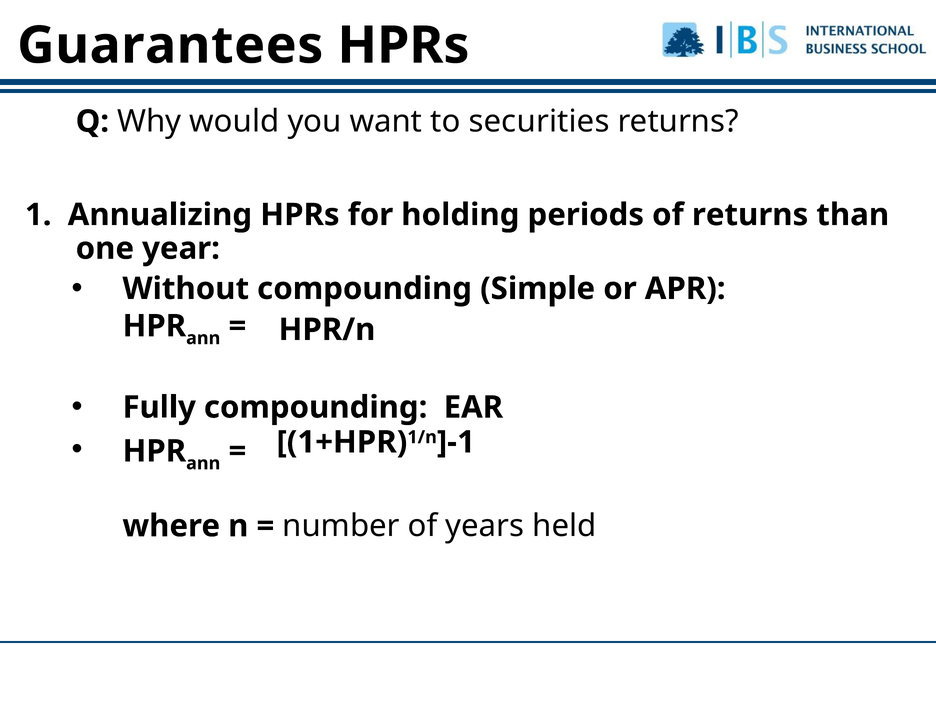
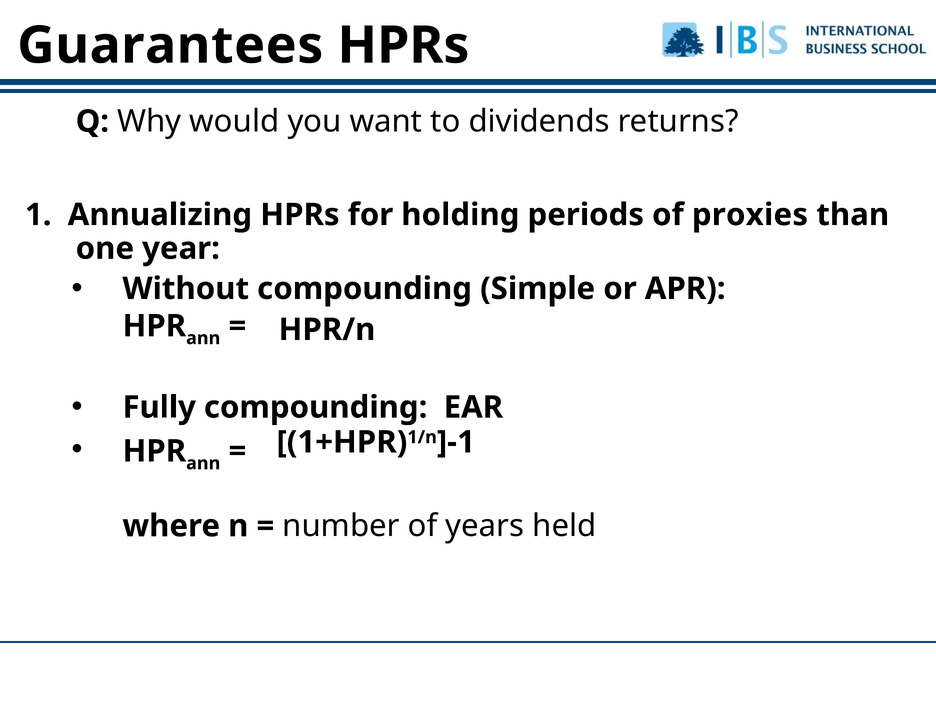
securities: securities -> dividends (539, 121)
of returns: returns -> proxies (750, 215)
